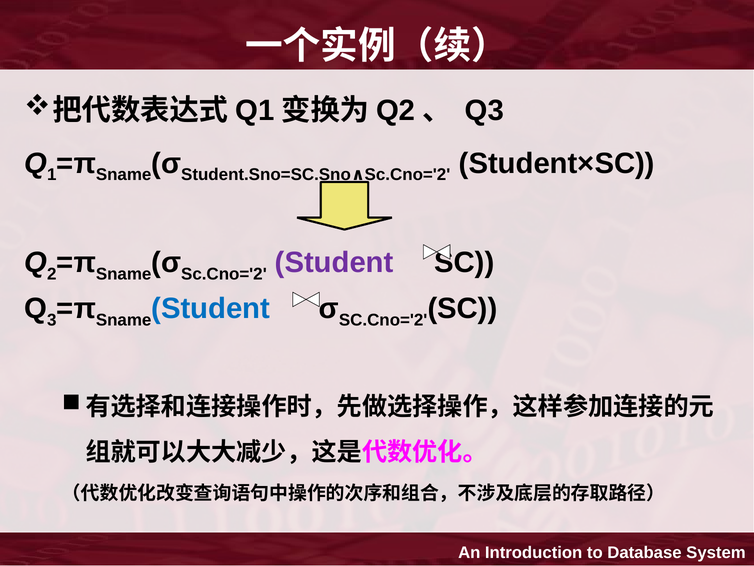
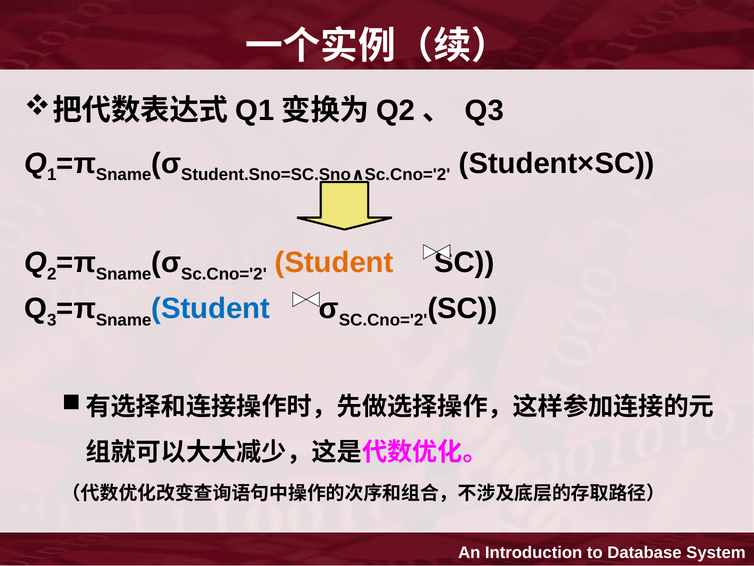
Student colour: purple -> orange (334, 262)
